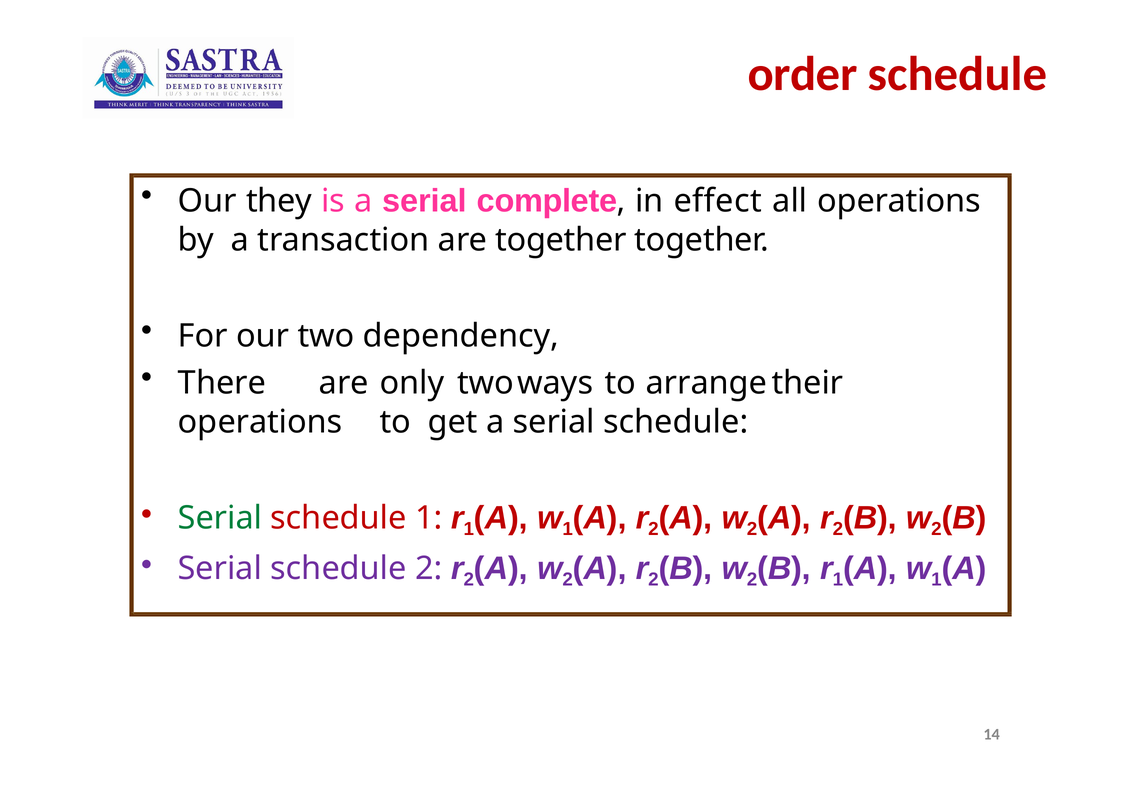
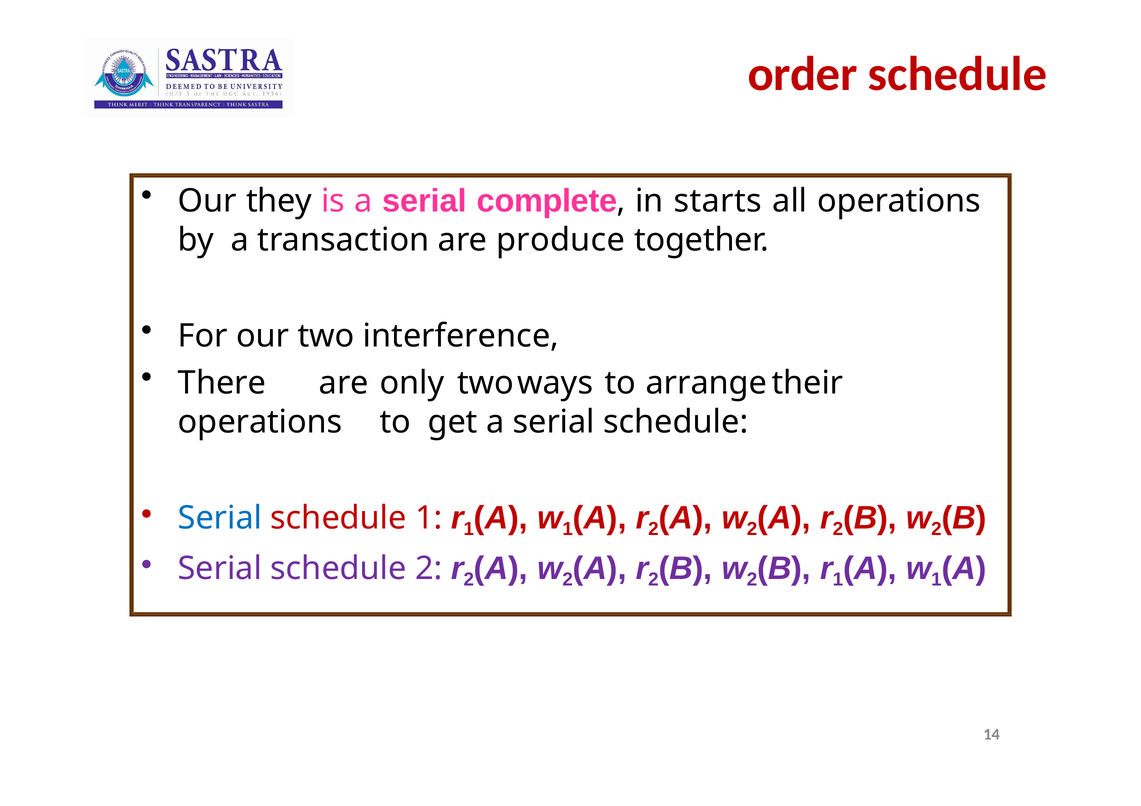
effect: effect -> starts (718, 201)
are together: together -> produce (561, 240)
dependency: dependency -> interference (461, 336)
Serial colour: green -> blue (220, 518)
